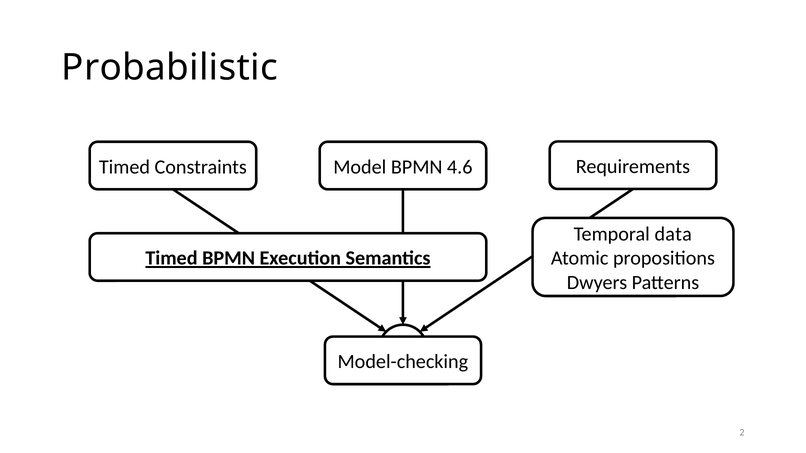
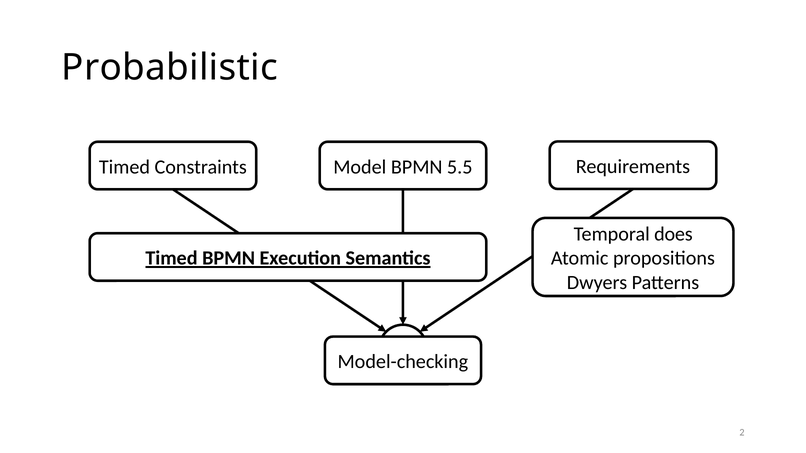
4.6: 4.6 -> 5.5 (460, 167)
data: data -> does (673, 234)
